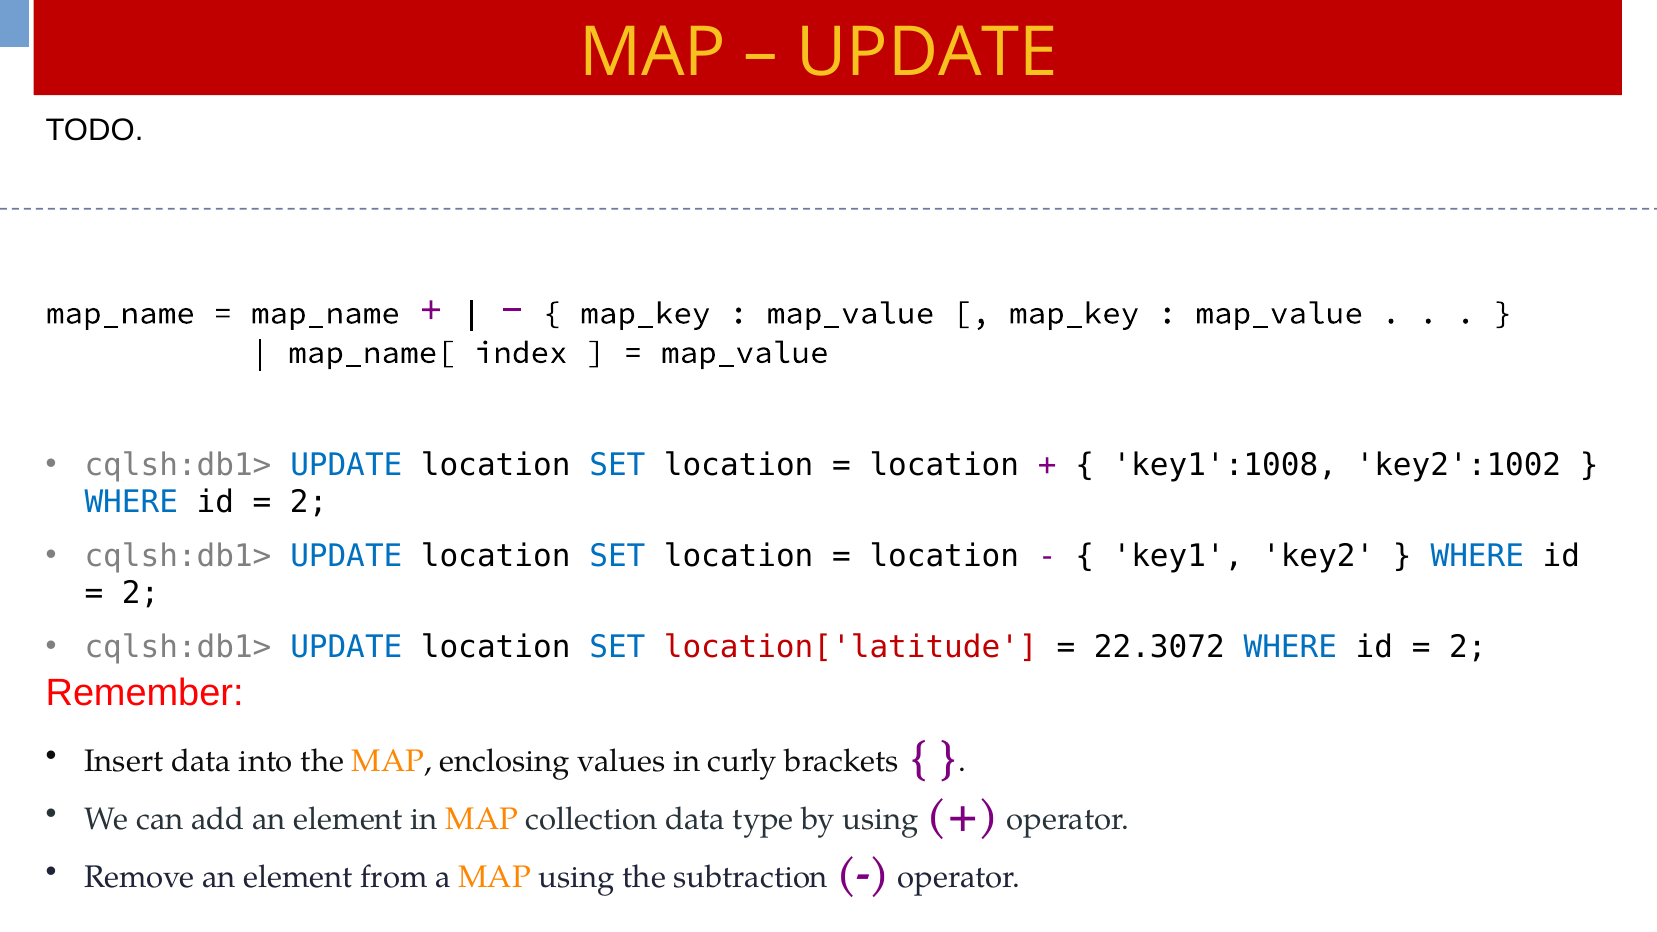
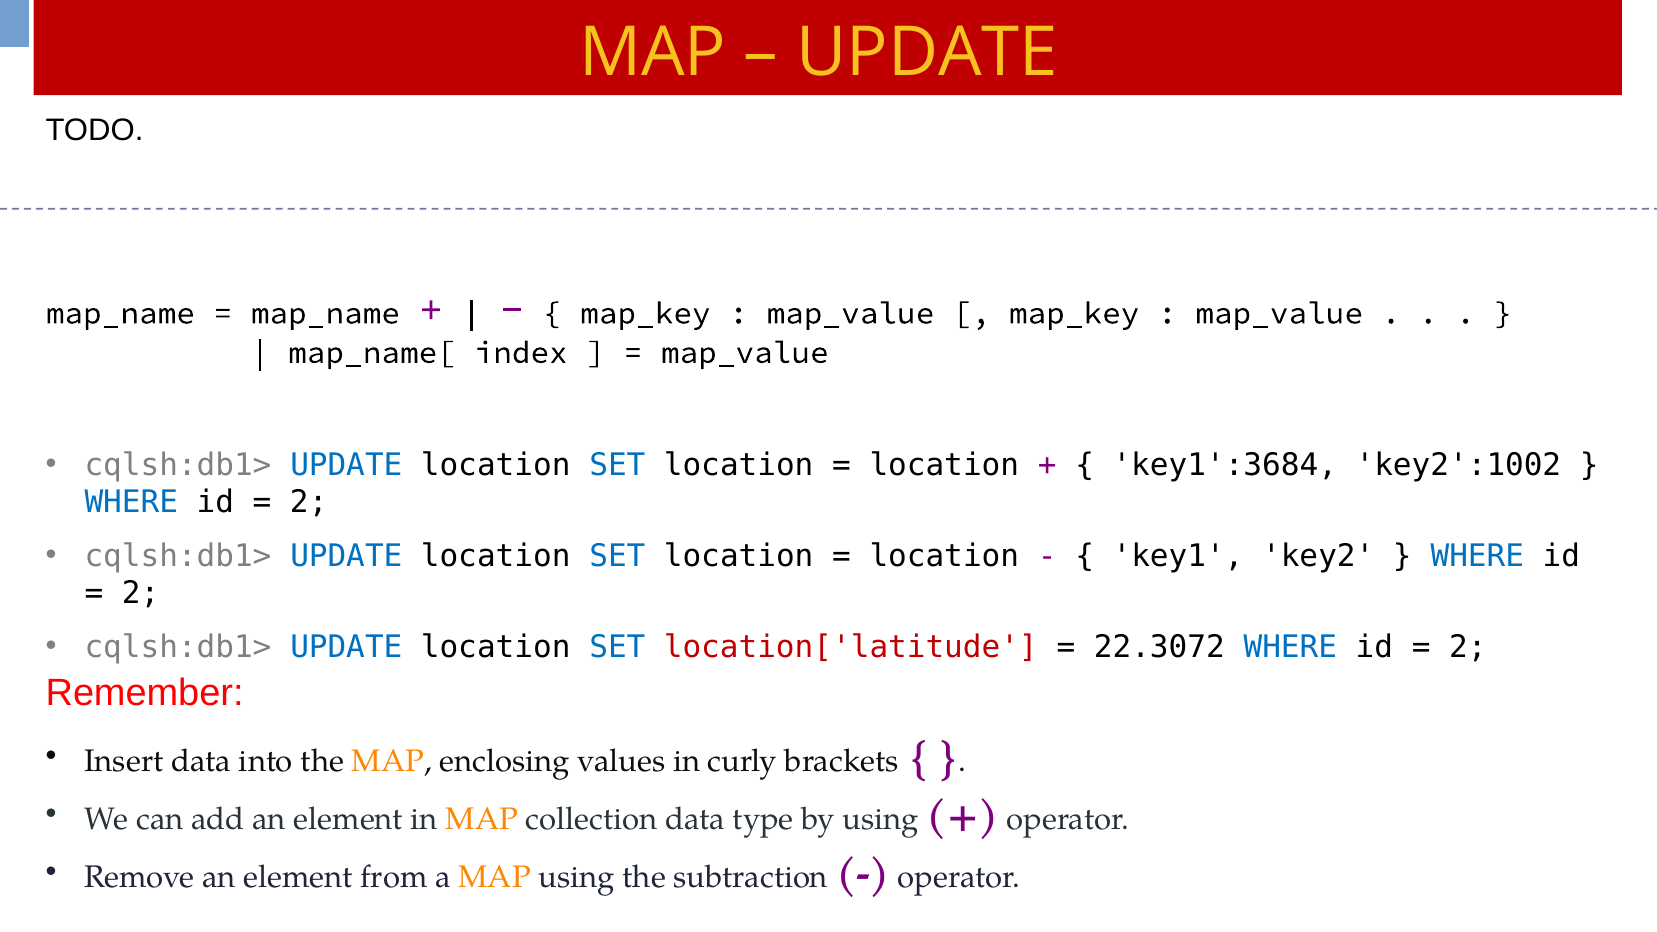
key1':1008: key1':1008 -> key1':3684 (1225, 465)
